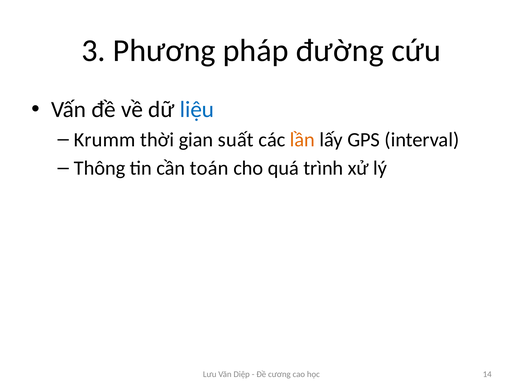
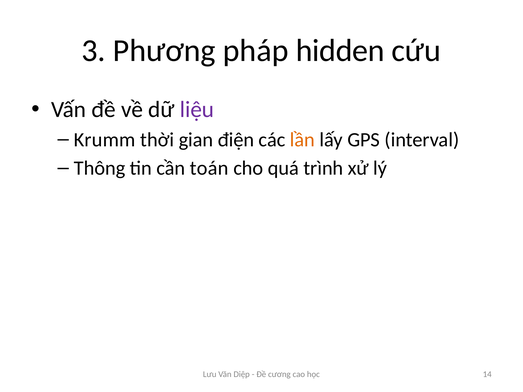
đường: đường -> hidden (340, 51)
liệu colour: blue -> purple (197, 110)
suất: suất -> điện (236, 140)
